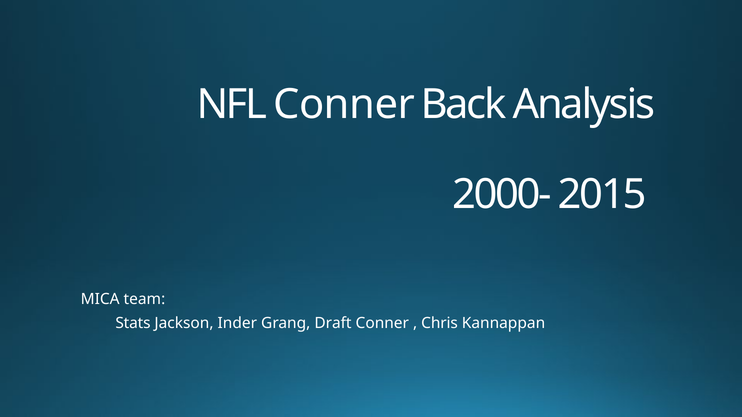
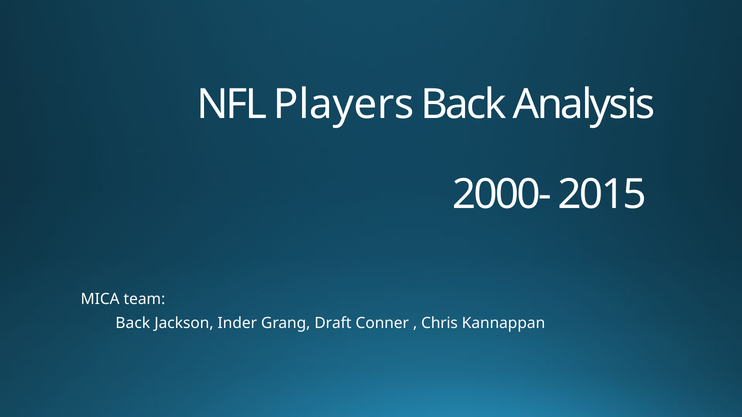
NFL Conner: Conner -> Players (344, 104)
Stats: Stats -> Back (133, 324)
